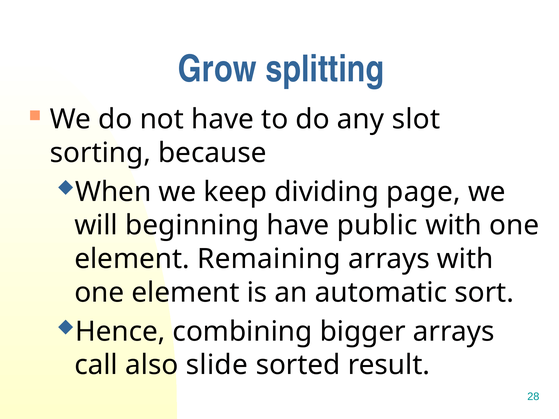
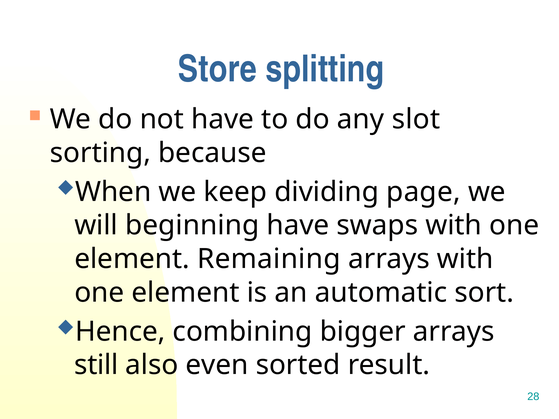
Grow: Grow -> Store (217, 69)
public: public -> swaps (377, 226)
call: call -> still (96, 365)
slide: slide -> even (217, 365)
